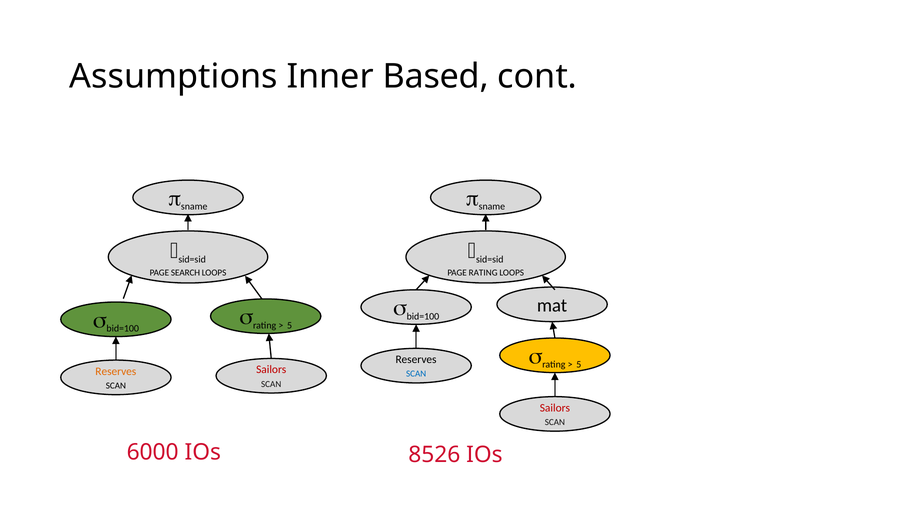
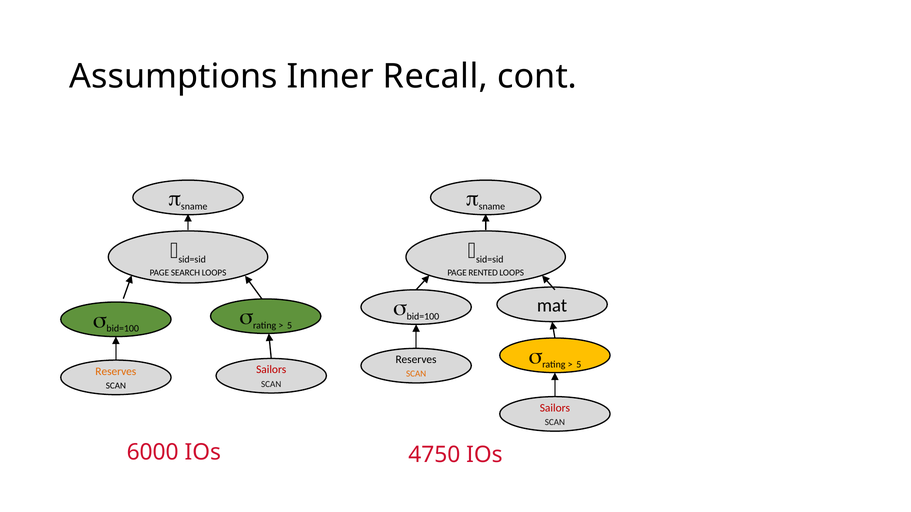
Based: Based -> Recall (435, 77)
PAGE RATING: RATING -> RENTED (483, 273)
SCAN colour: blue -> orange (416, 374)
8526: 8526 -> 4750 (434, 455)
